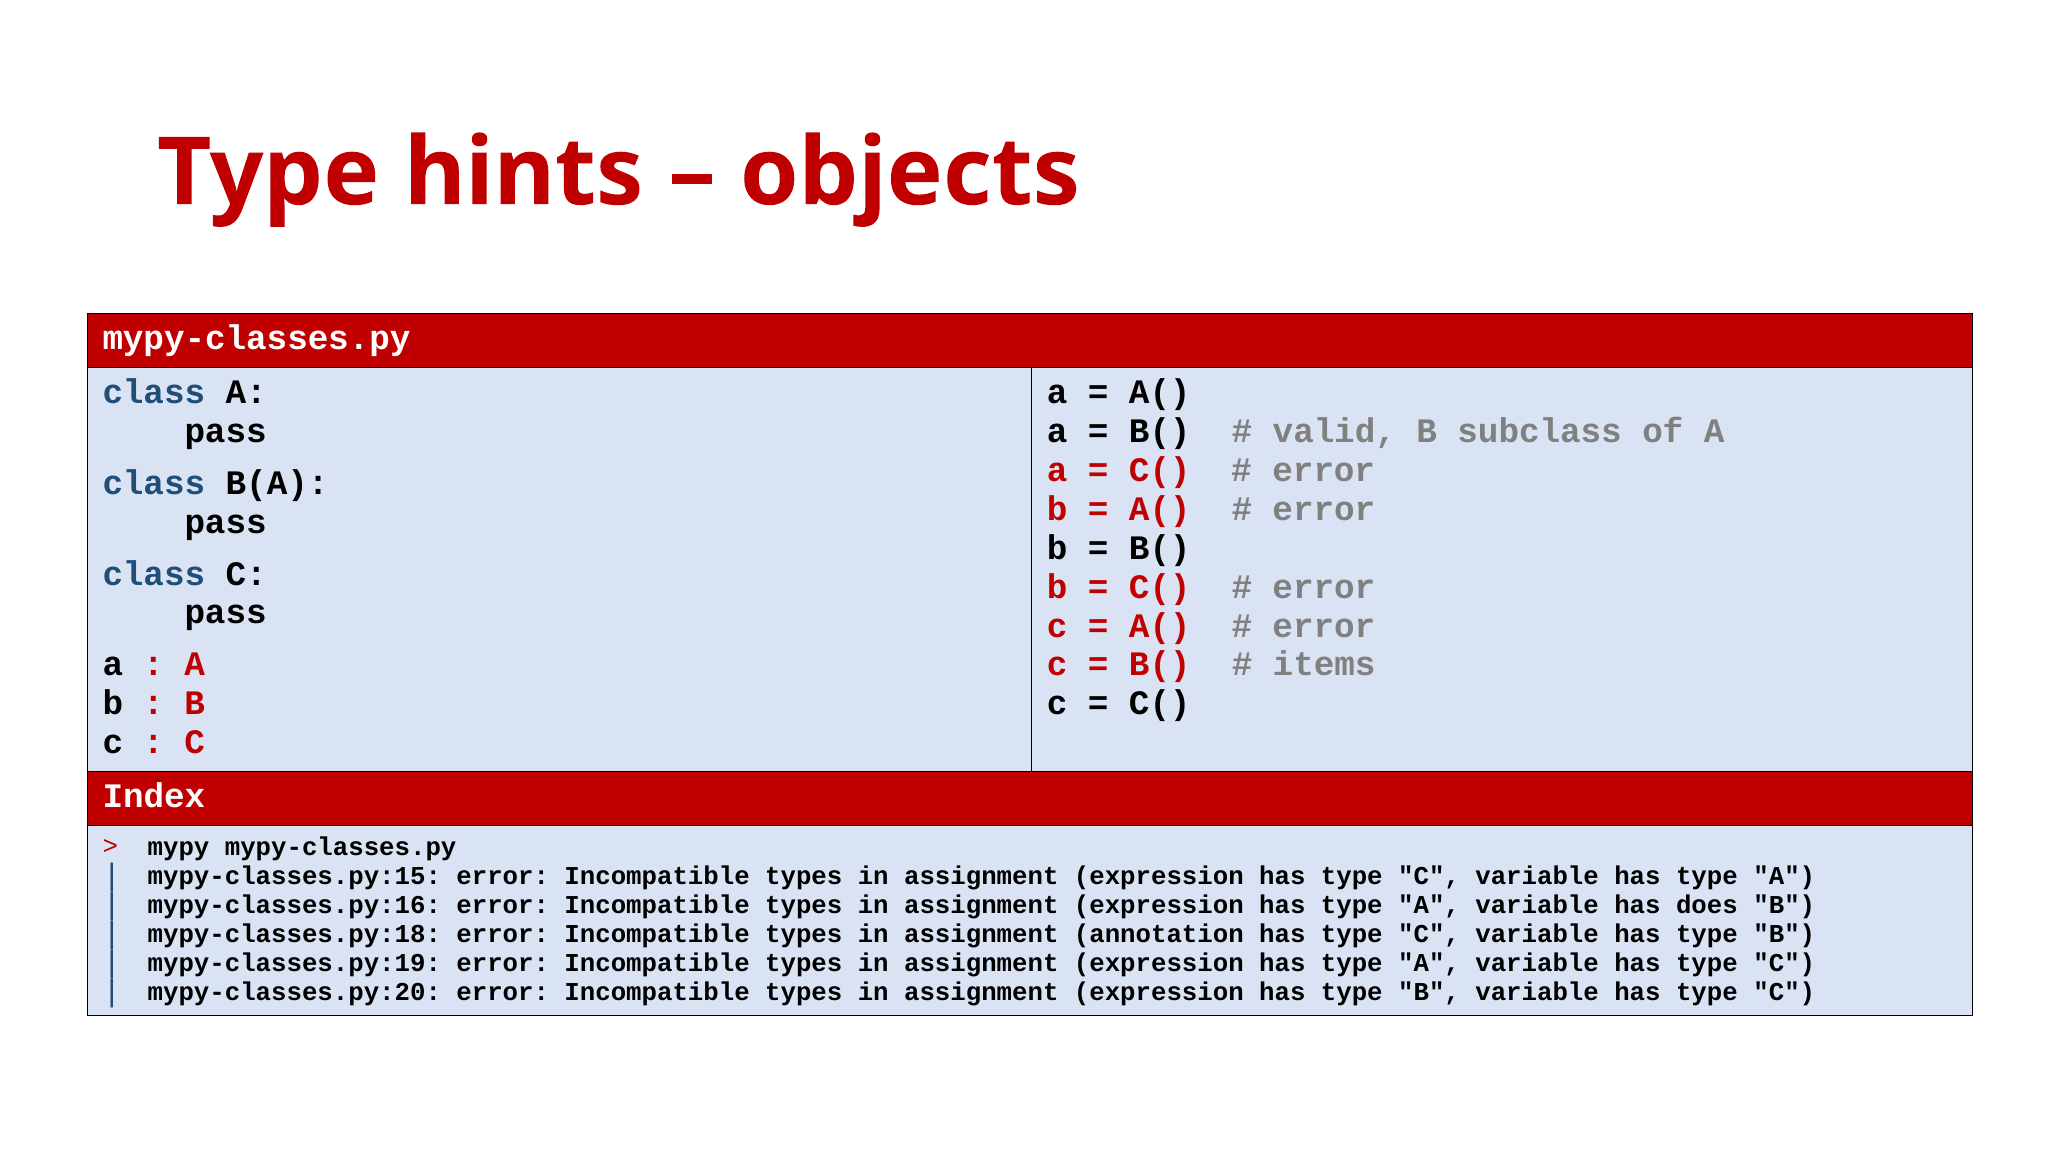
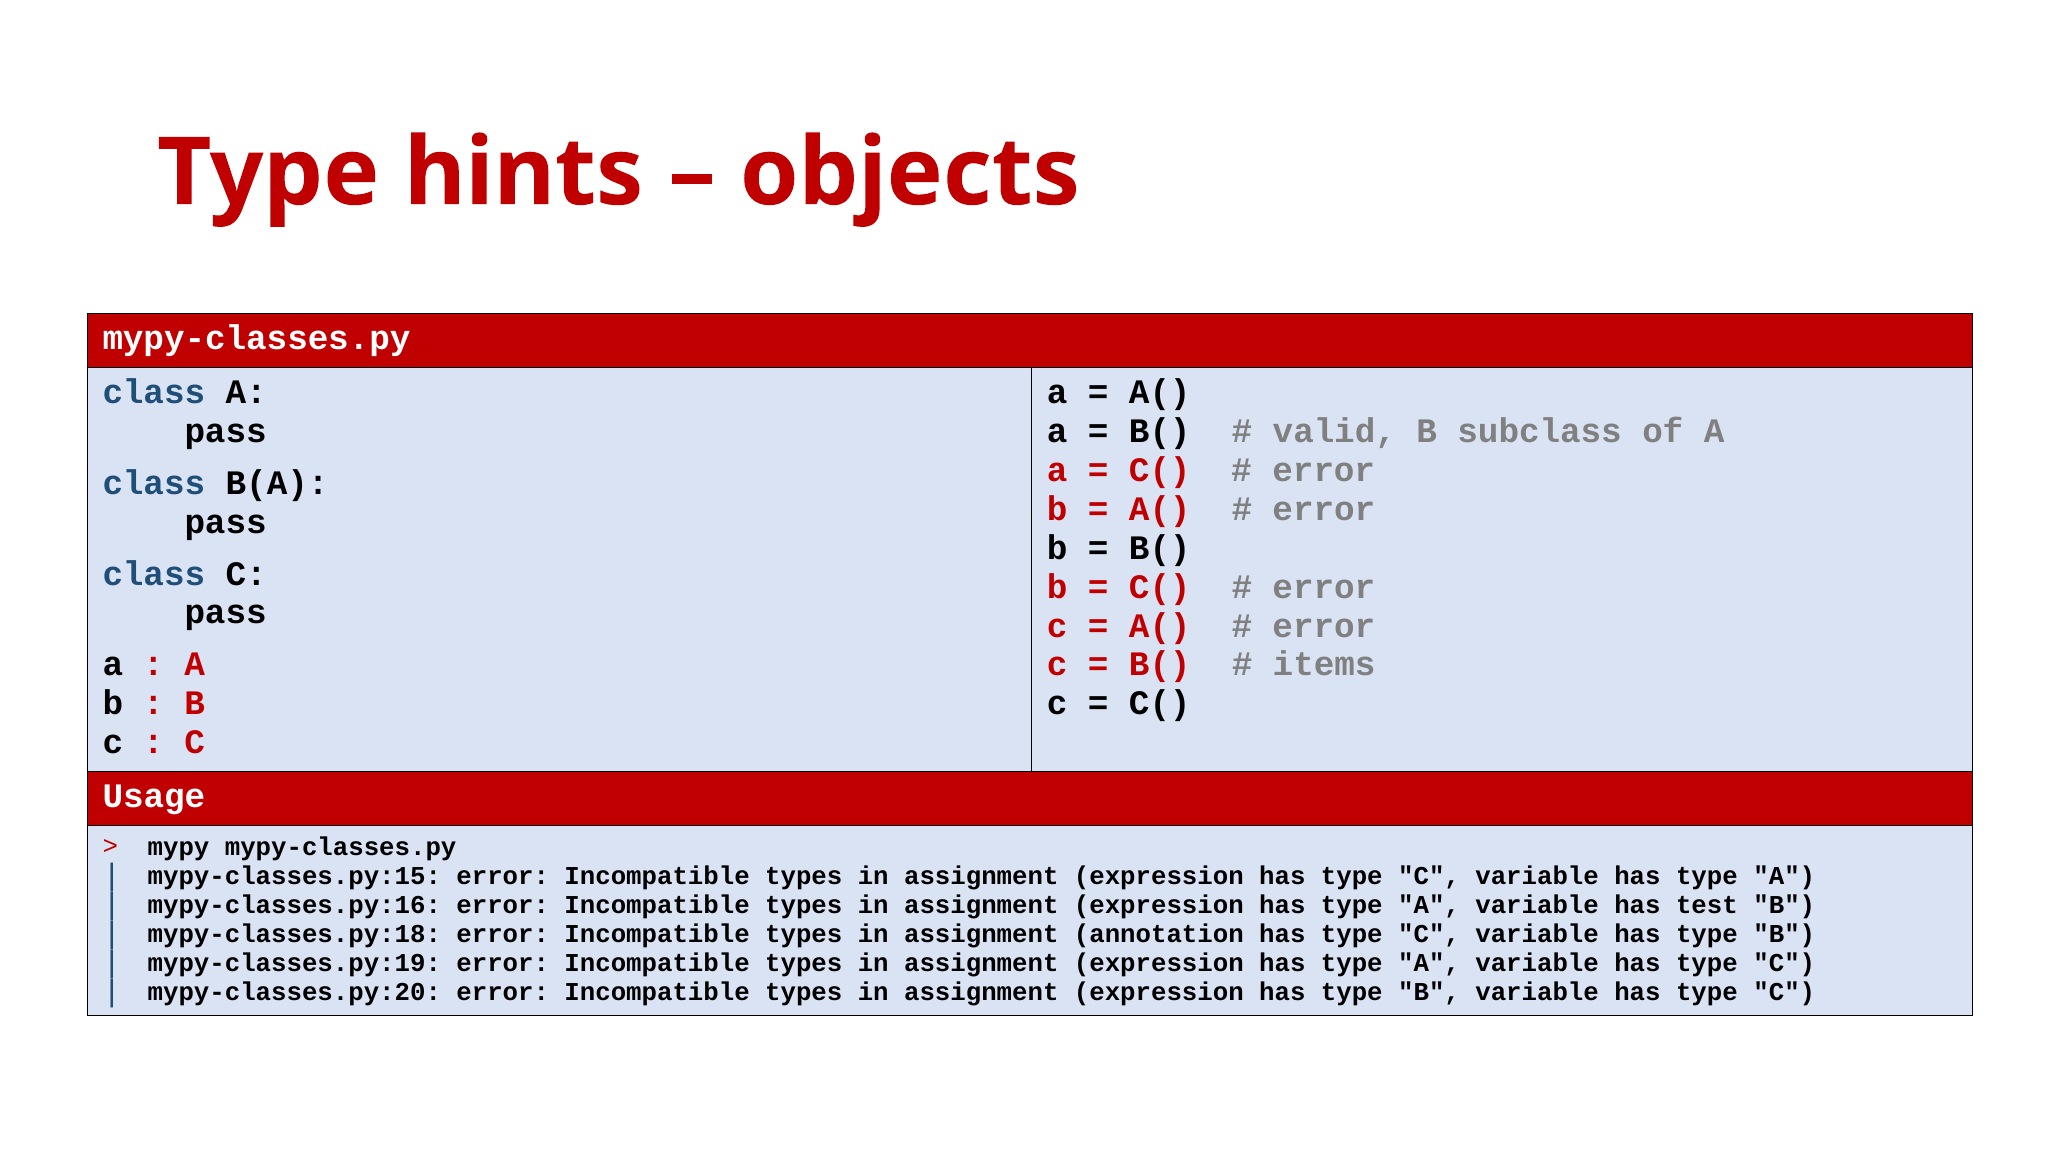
Index: Index -> Usage (154, 796)
does: does -> test (1707, 905)
